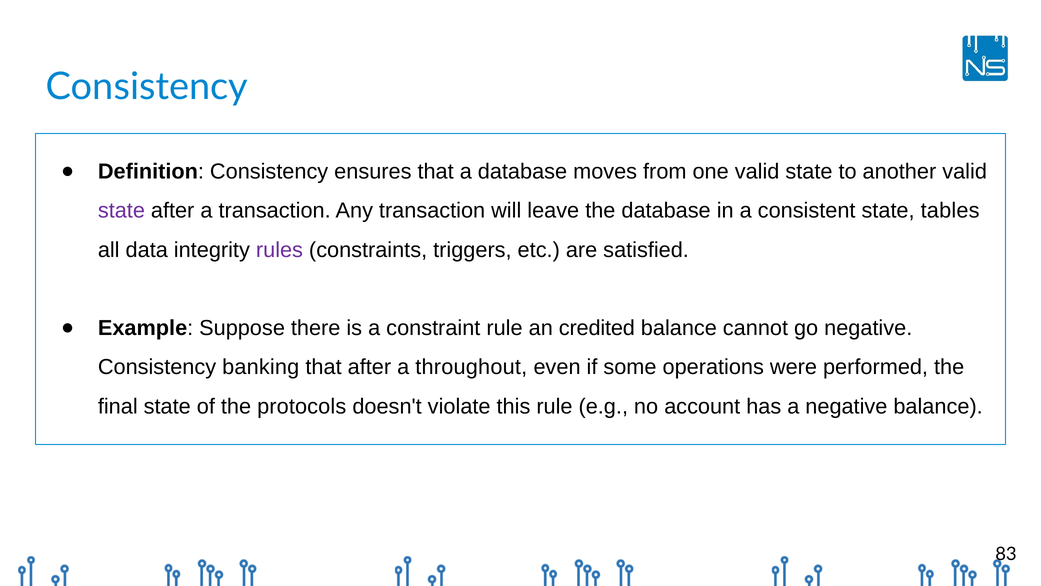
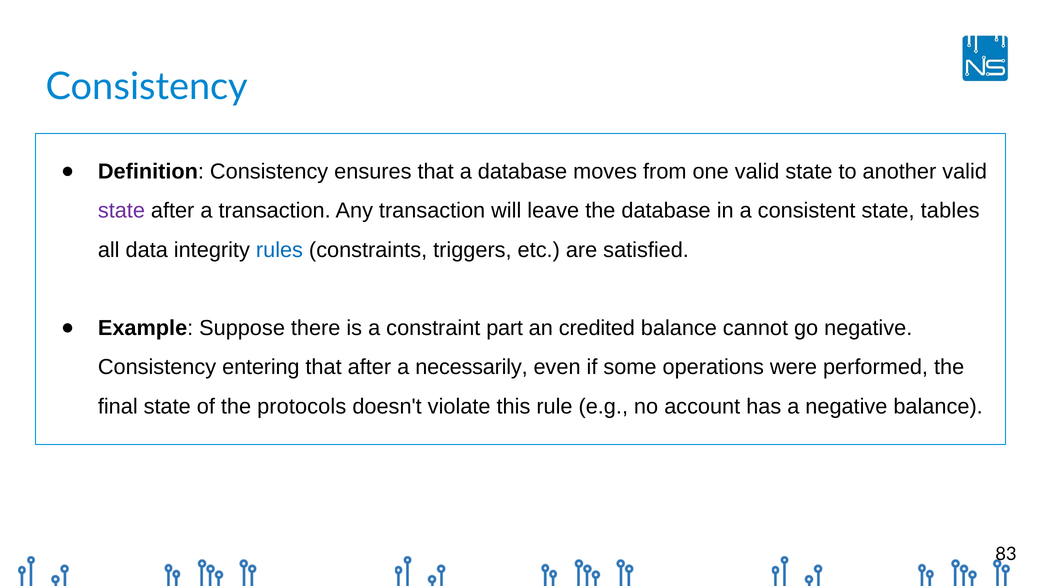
rules colour: purple -> blue (279, 250)
constraint rule: rule -> part (505, 328)
banking: banking -> entering (261, 367)
throughout: throughout -> necessarily (471, 367)
